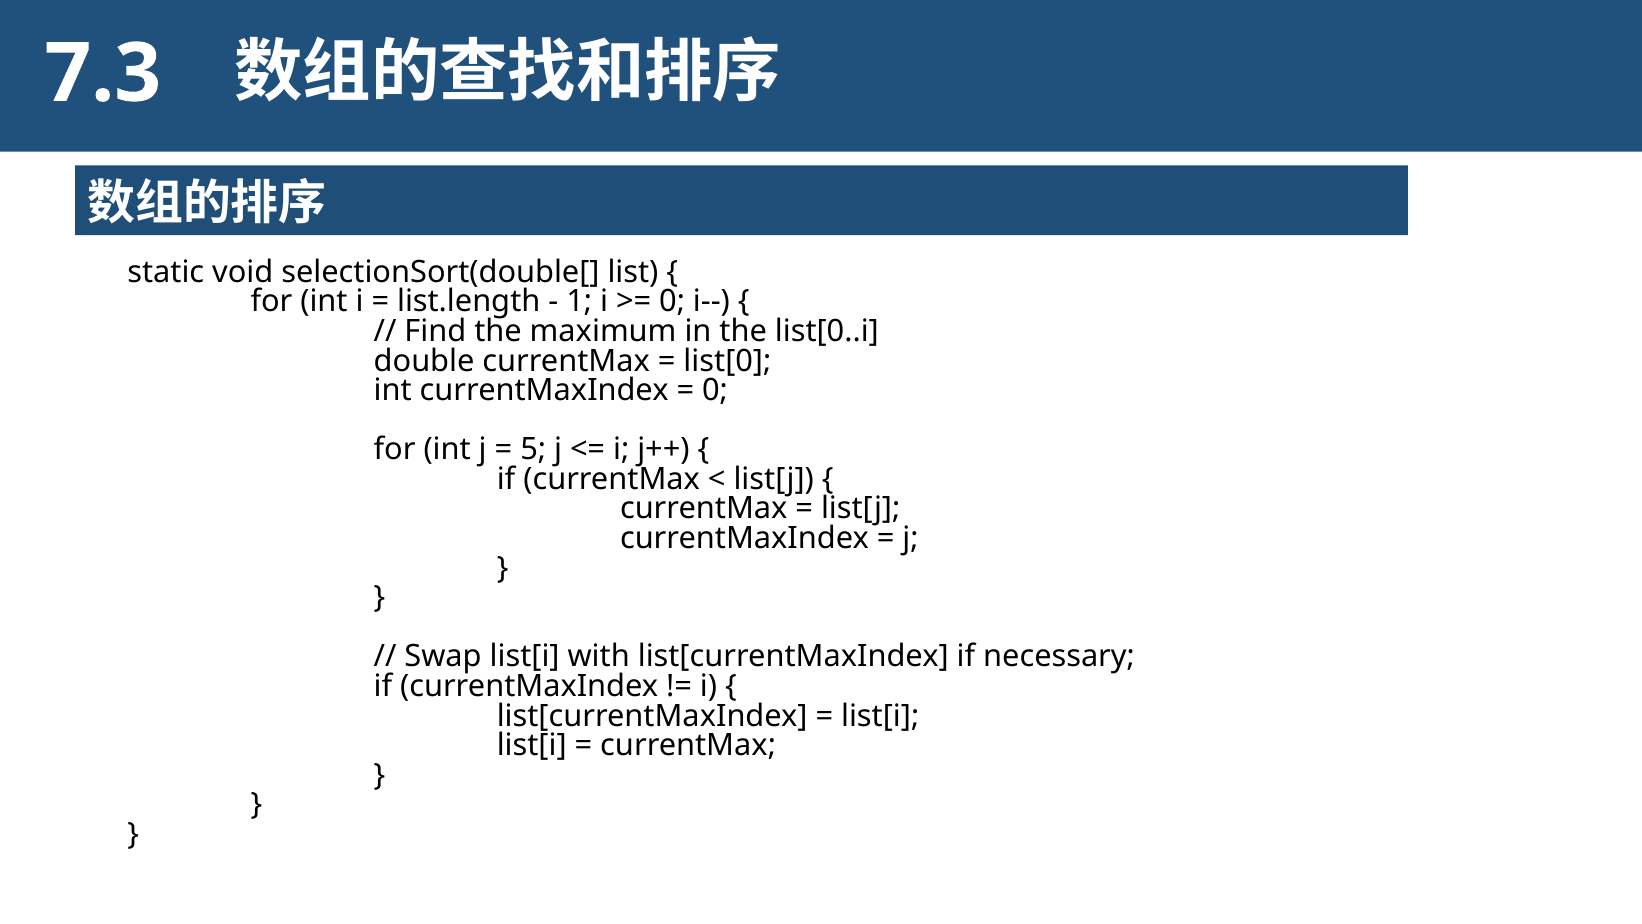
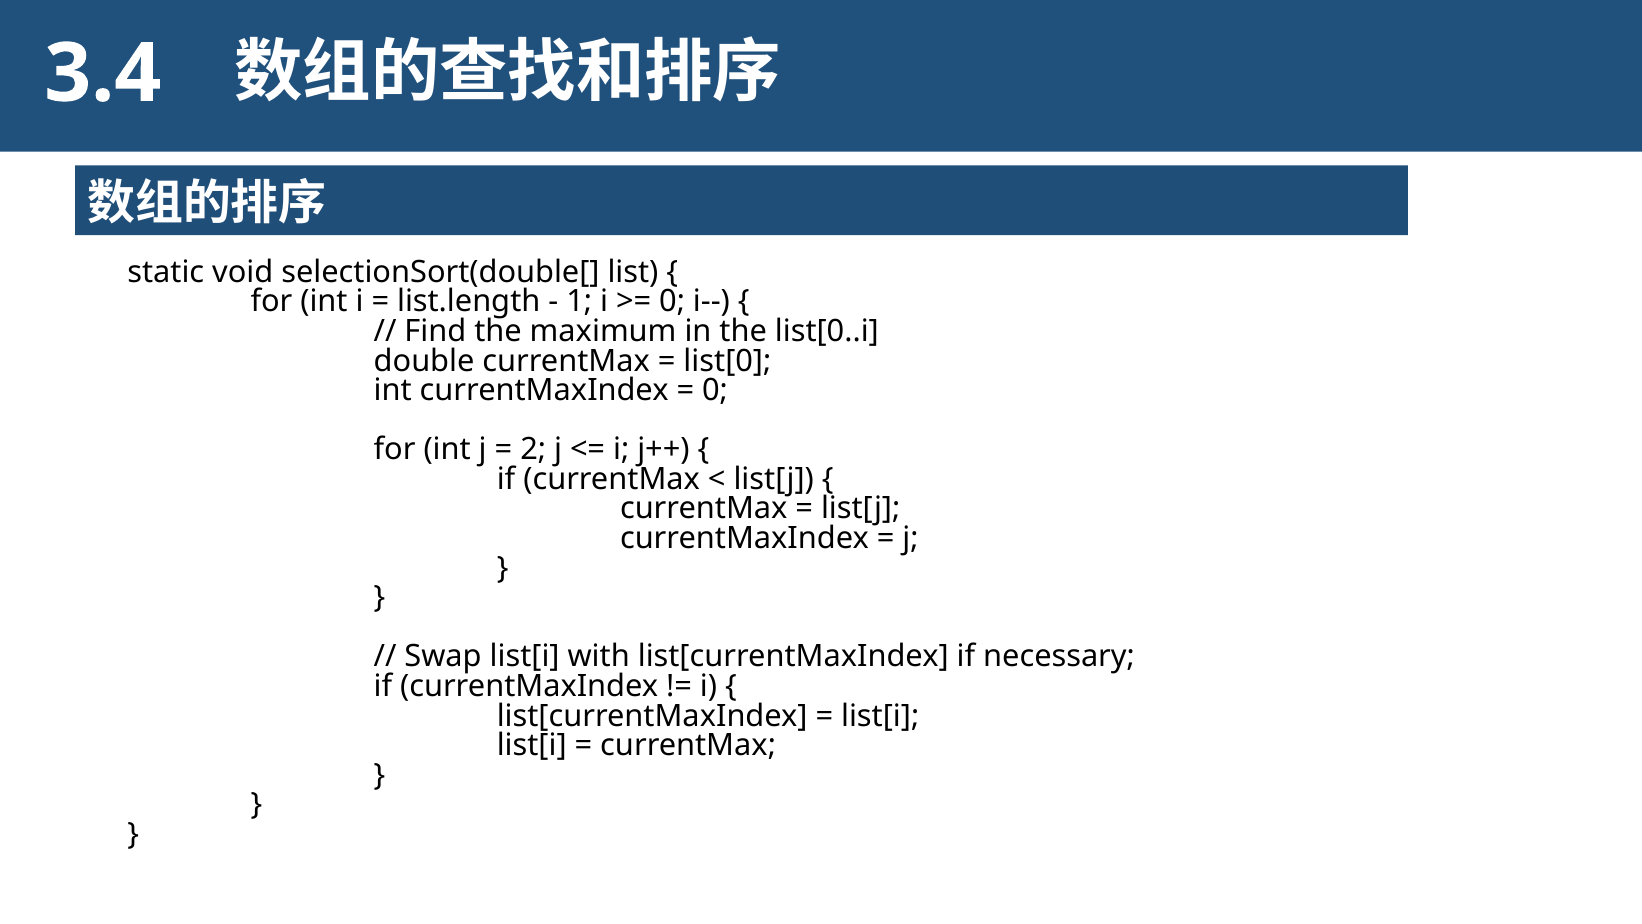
7.3: 7.3 -> 3.4 (103, 74)
5: 5 -> 2 (533, 449)
